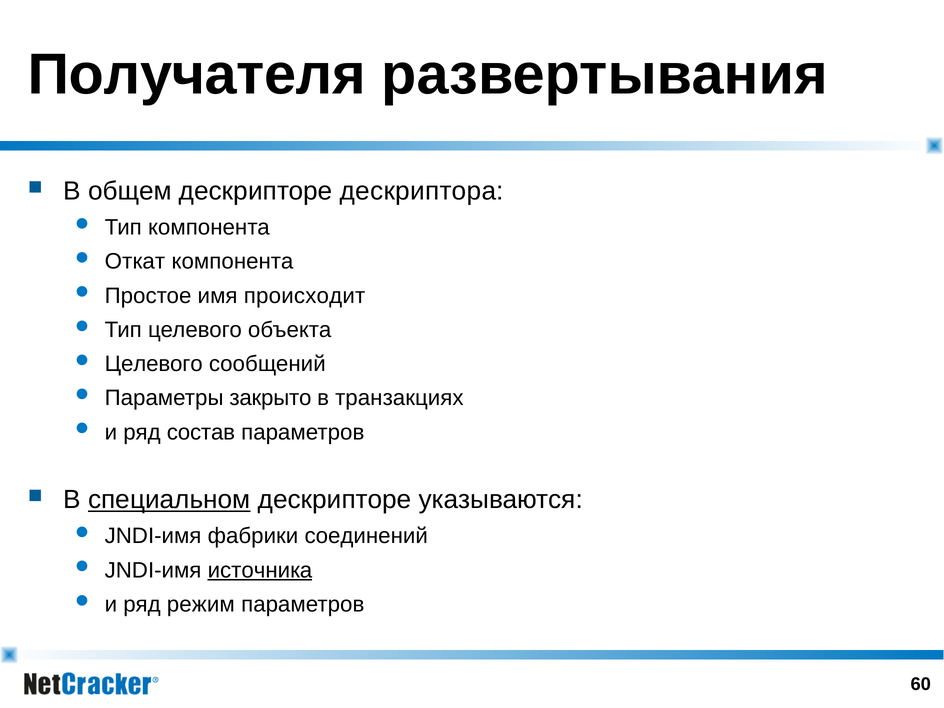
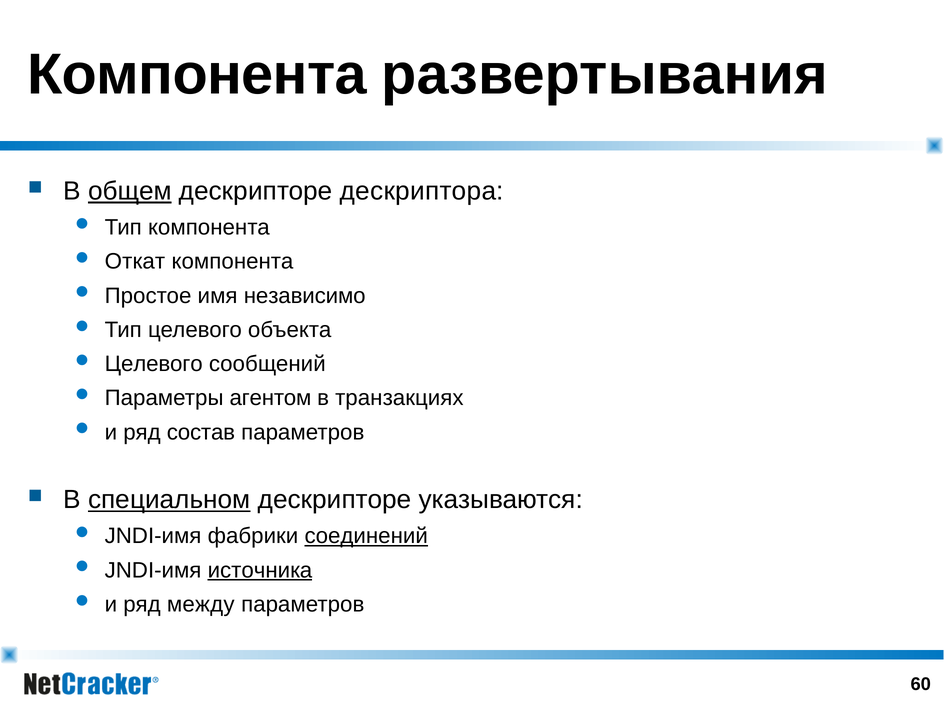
Получателя: Получателя -> Компонента (197, 75)
общем underline: none -> present (130, 191)
происходит: происходит -> независимо (305, 296)
закрыто: закрыто -> агентом (270, 398)
соединений underline: none -> present (366, 536)
режим: режим -> между (201, 604)
